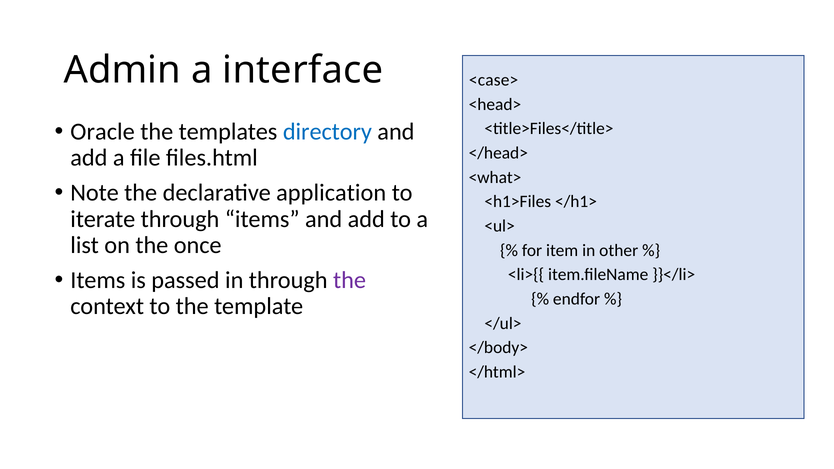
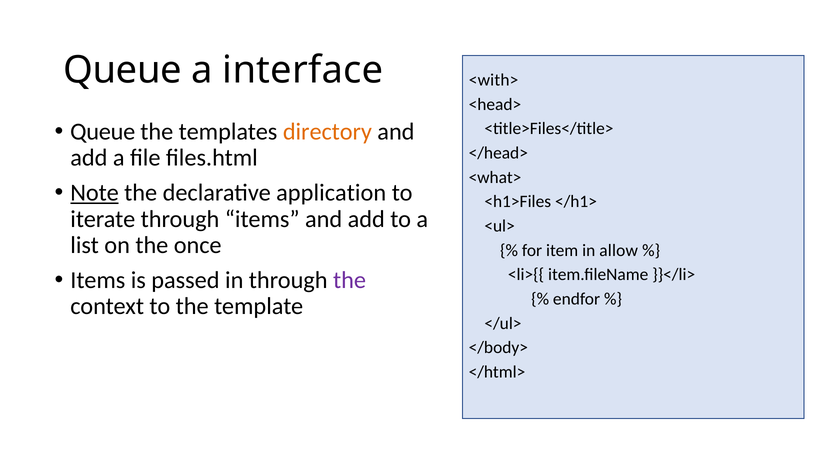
Admin: Admin -> Queue (123, 70)
<case>: <case> -> <with> (494, 80)
Oracle: Oracle -> Queue (103, 132)
directory colour: blue -> orange (327, 132)
Note underline: none -> present (95, 193)
other: other -> allow (619, 250)
